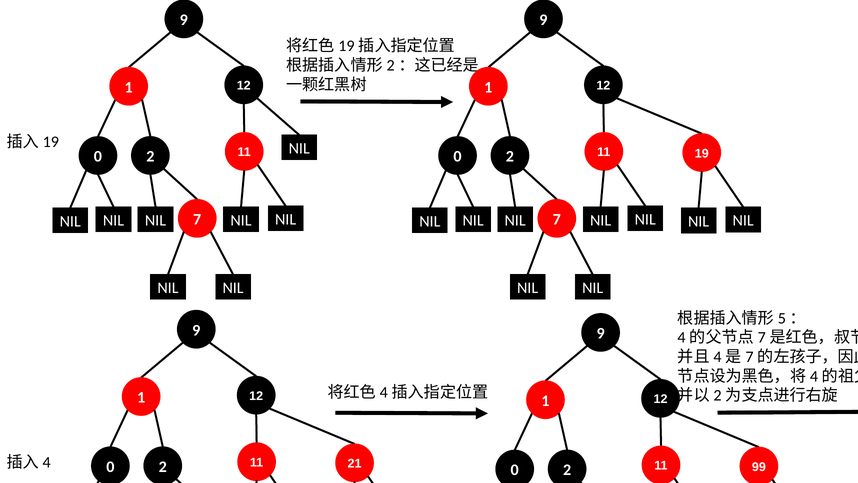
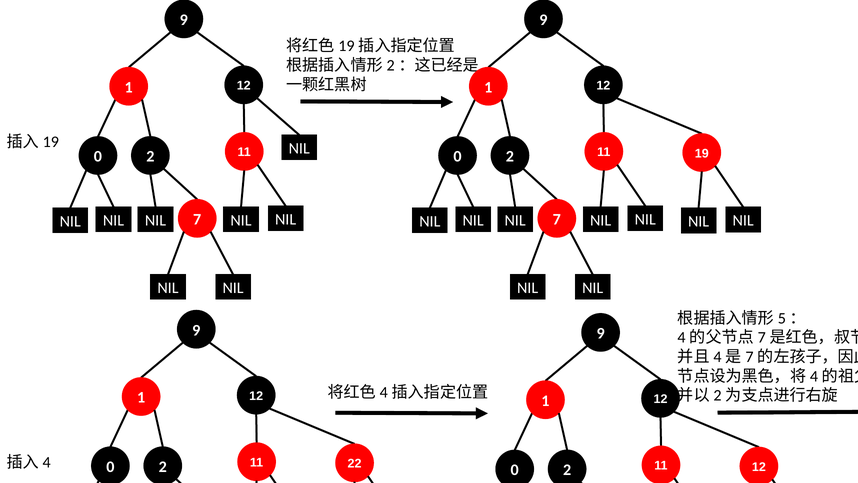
21: 21 -> 22 (355, 463)
11 99: 99 -> 12 (759, 467)
